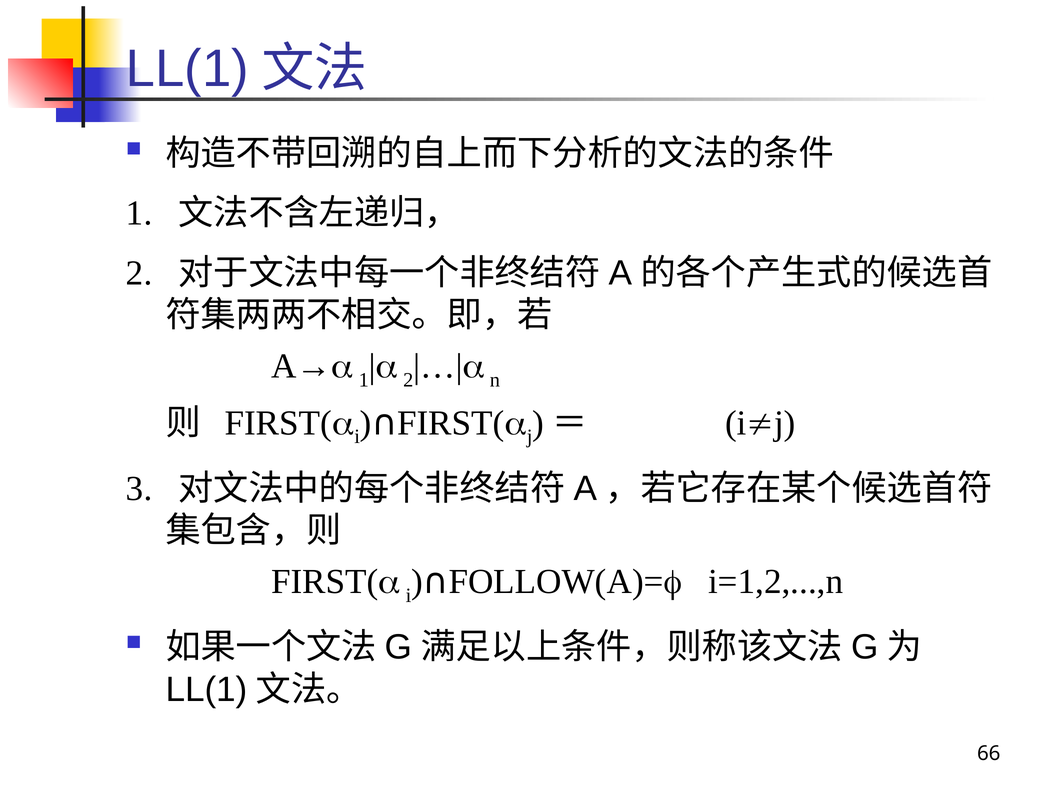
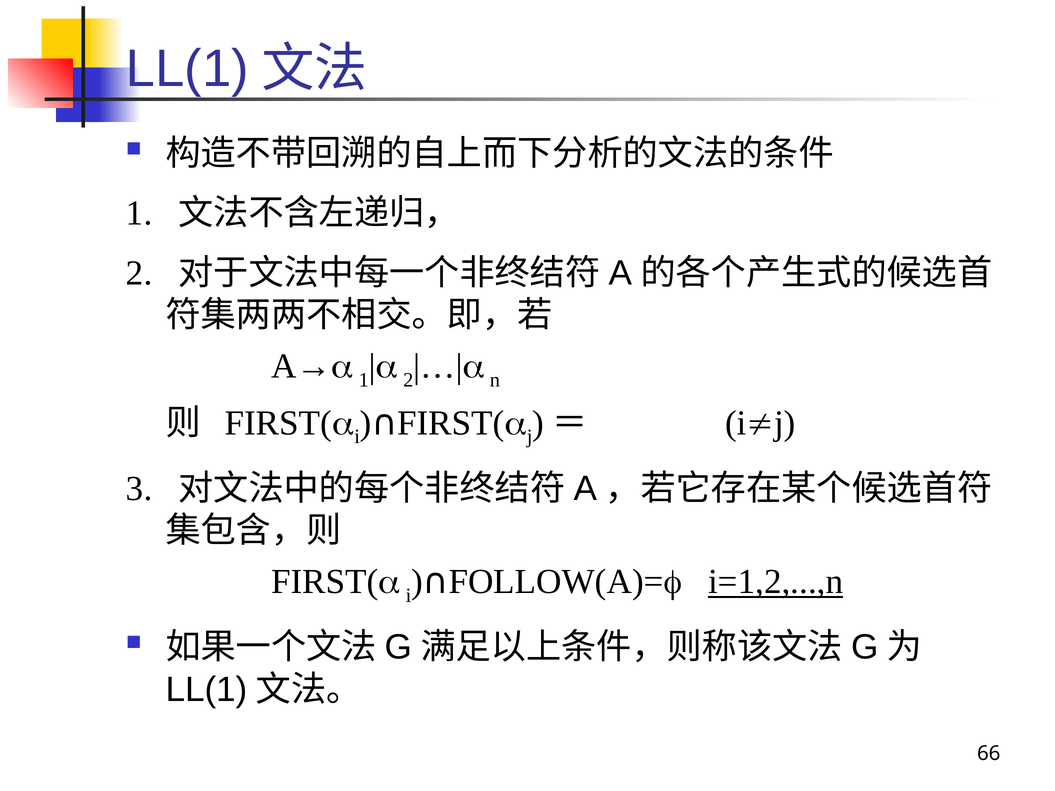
i=1,2,...,n underline: none -> present (776, 582)
